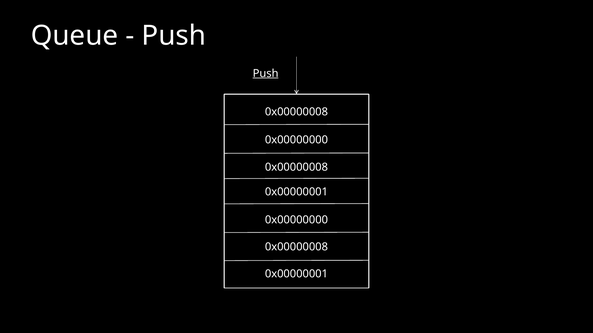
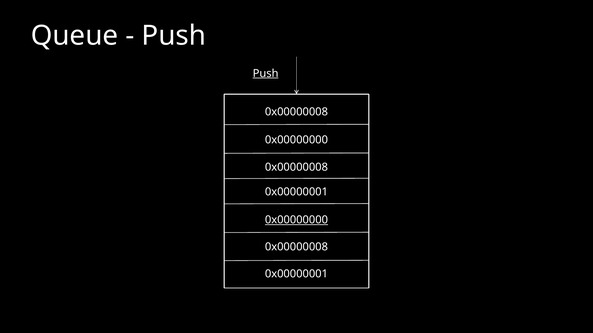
0x00000000 underline: none -> present (296, 220)
